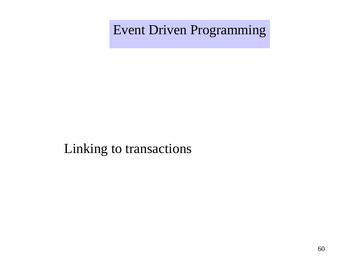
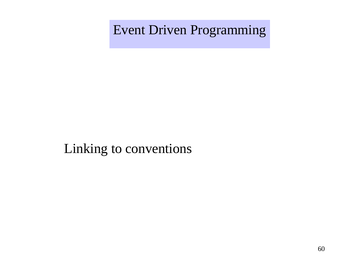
transactions: transactions -> conventions (159, 149)
